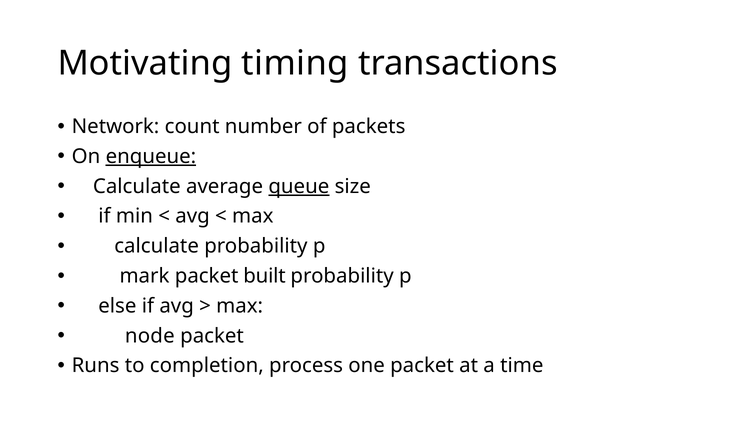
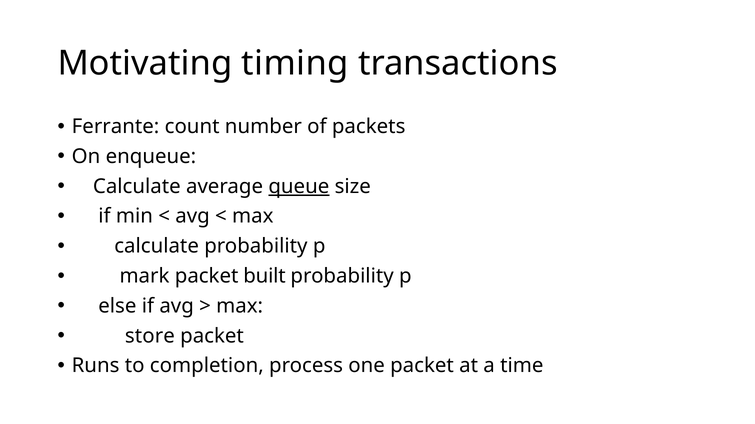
Network: Network -> Ferrante (116, 127)
enqueue underline: present -> none (151, 157)
node: node -> store (150, 336)
